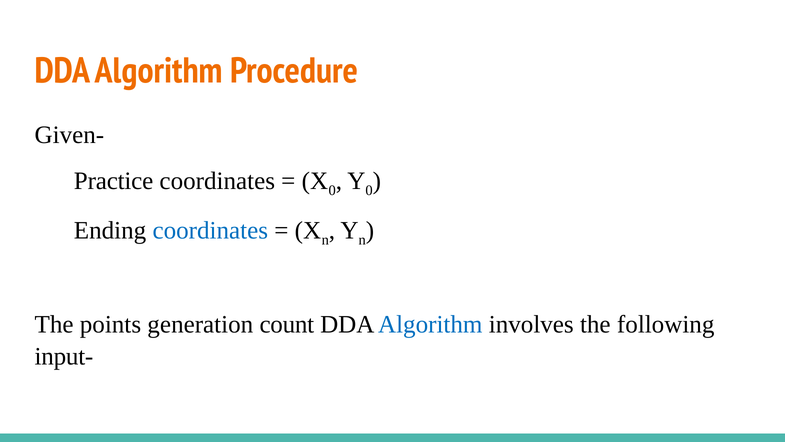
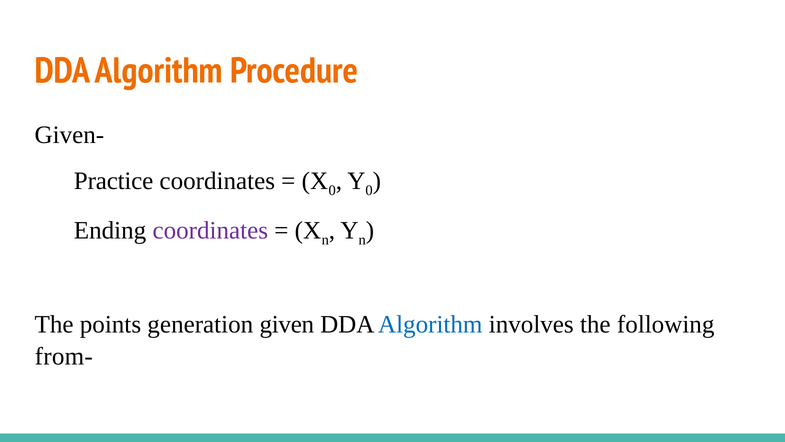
coordinates colour: blue -> purple (210, 230)
count: count -> given (287, 324)
input-: input- -> from- (64, 356)
